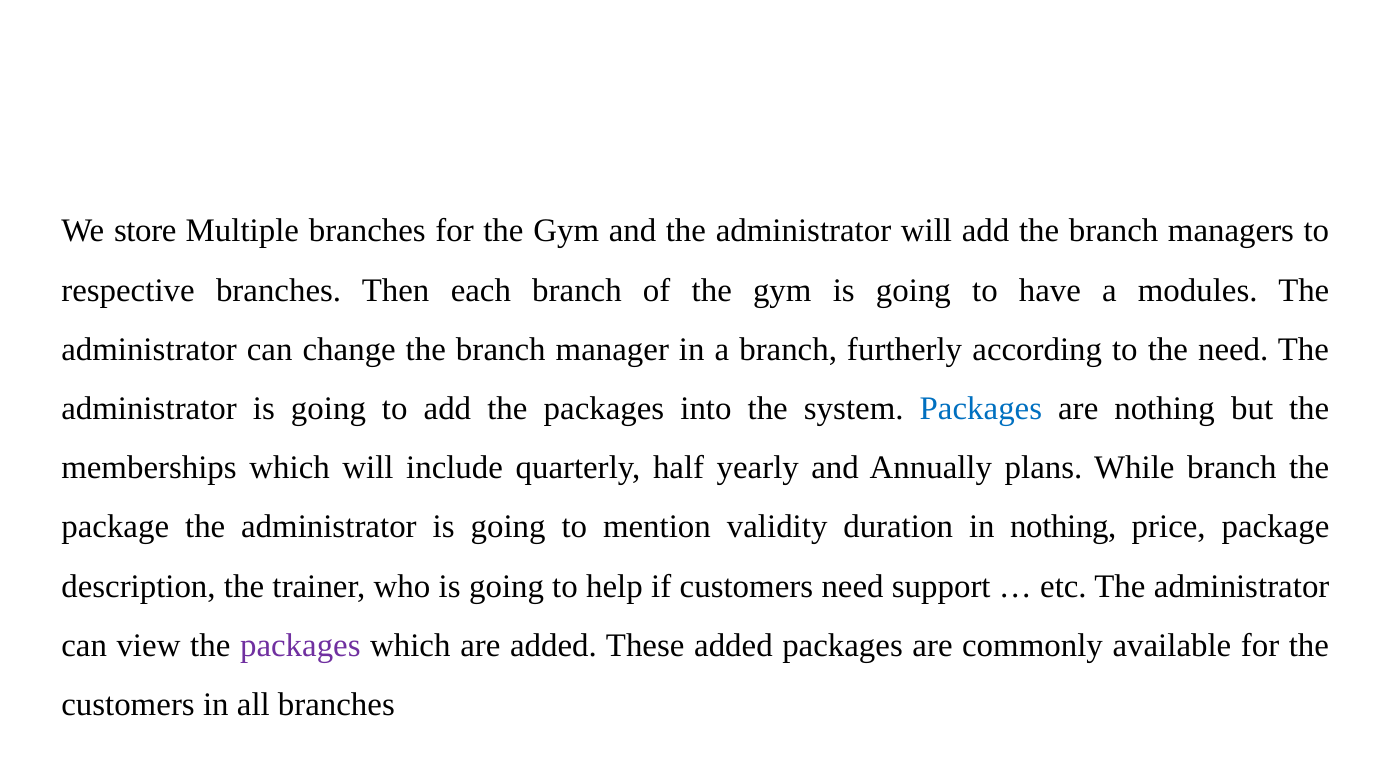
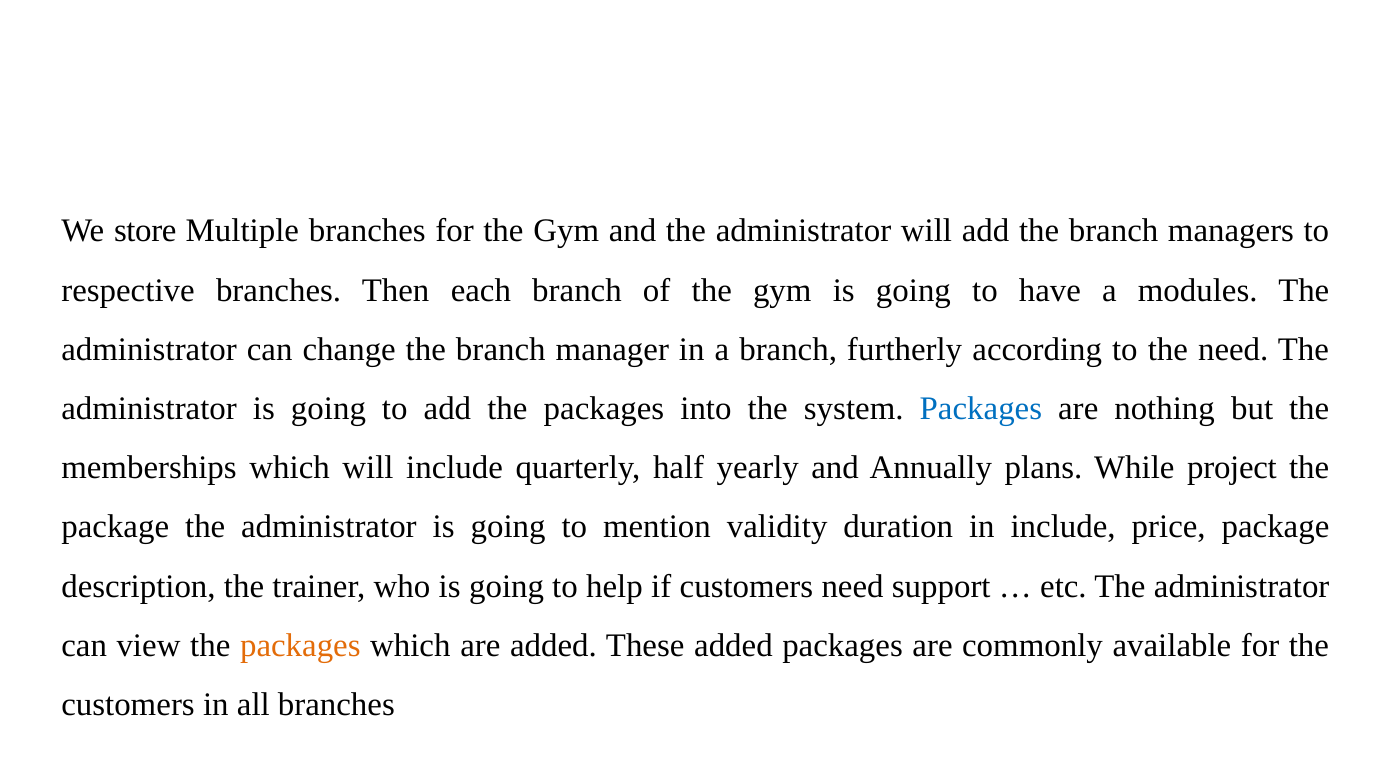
While branch: branch -> project (1232, 468)
in nothing: nothing -> include (1063, 527)
packages colour: purple -> orange (300, 645)
